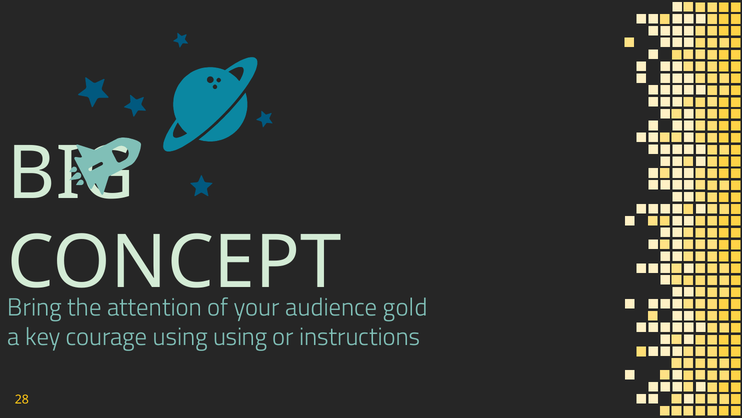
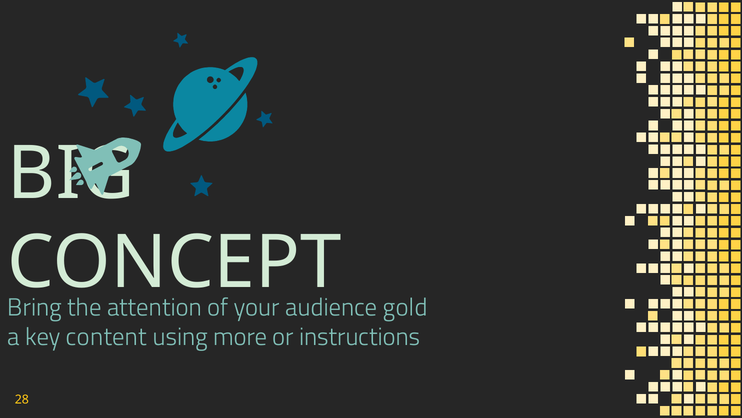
courage: courage -> content (106, 337)
using using: using -> more (240, 337)
